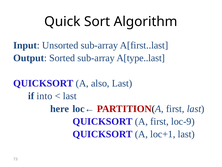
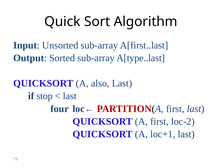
into: into -> stop (45, 96)
here: here -> four (60, 108)
loc-9: loc-9 -> loc-2 (183, 121)
